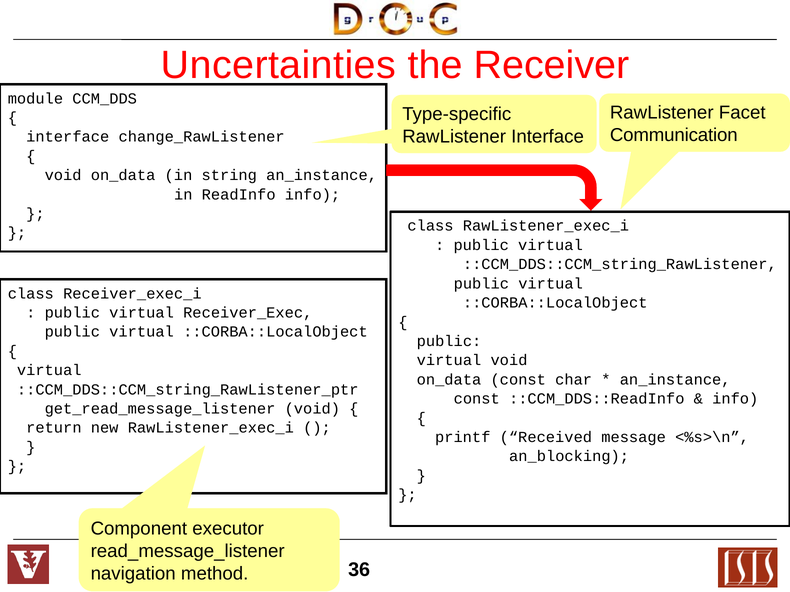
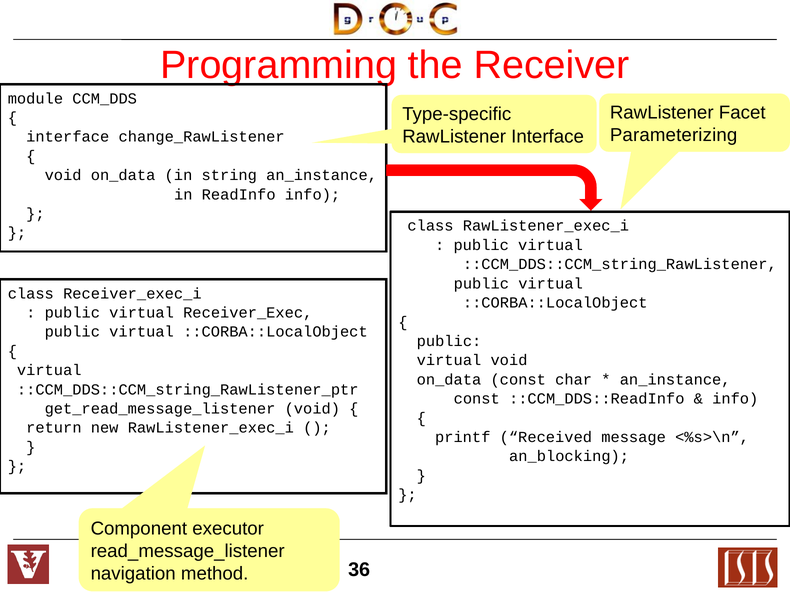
Uncertainties: Uncertainties -> Programming (279, 65)
Communication: Communication -> Parameterizing (674, 135)
